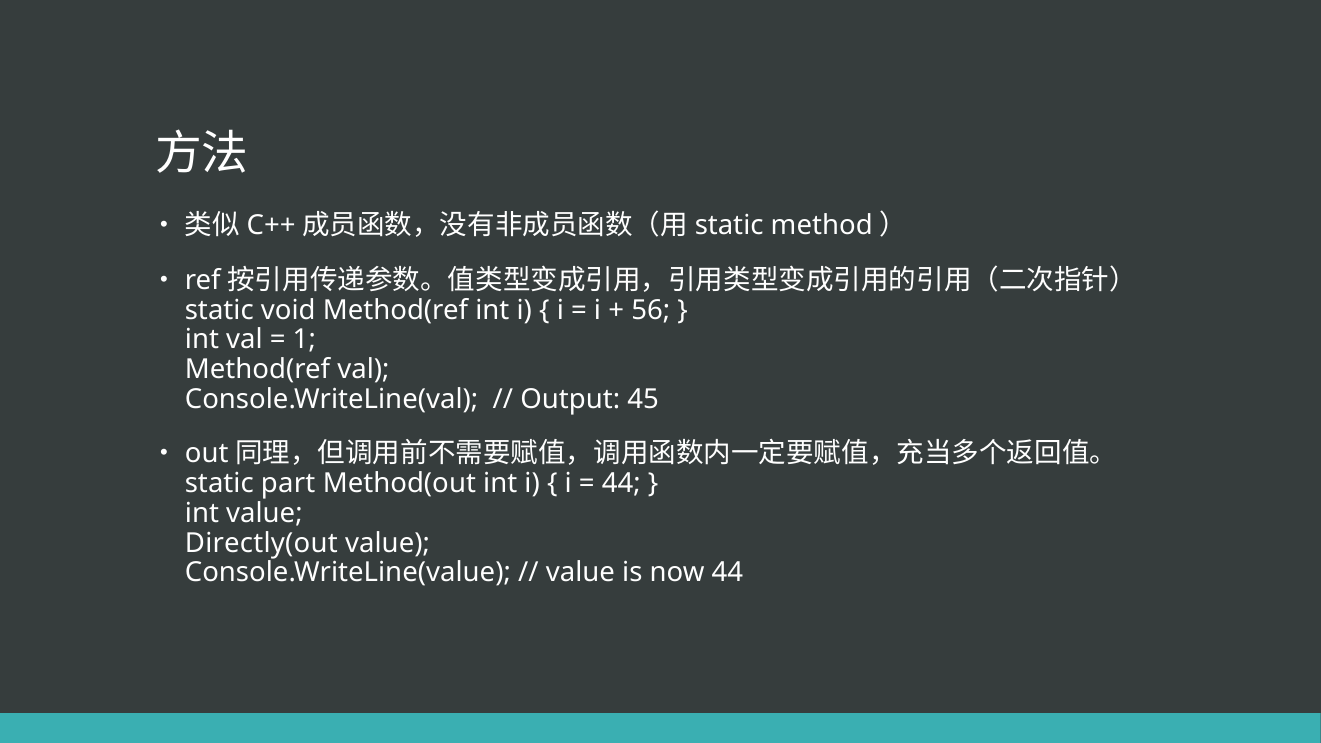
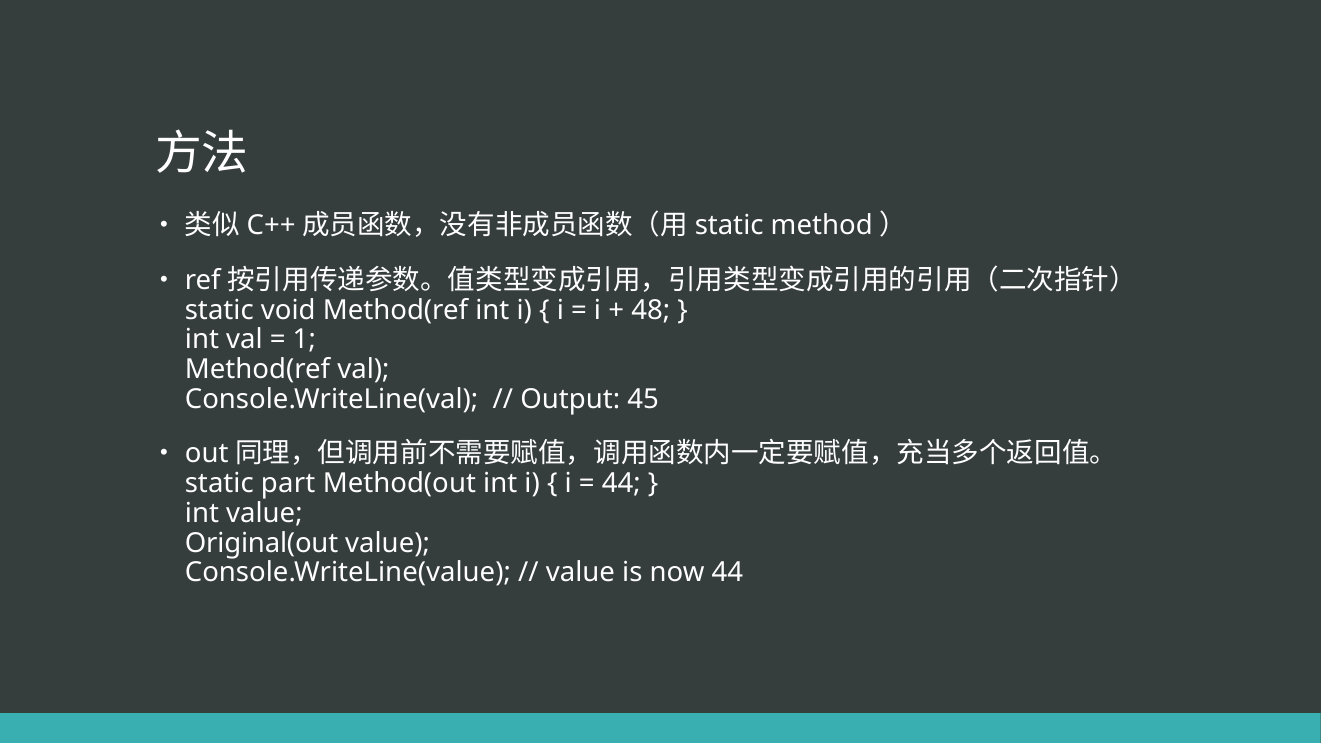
56: 56 -> 48 (651, 310)
Directly(out: Directly(out -> Original(out (262, 543)
